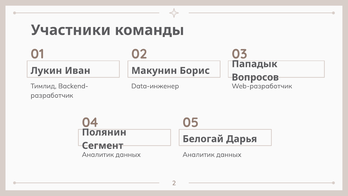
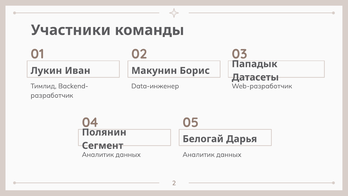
Вопросов: Вопросов -> Датасеты (255, 77)
